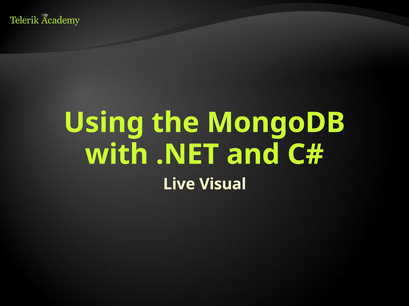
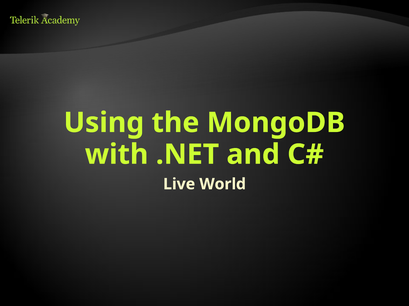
Visual: Visual -> World (223, 185)
